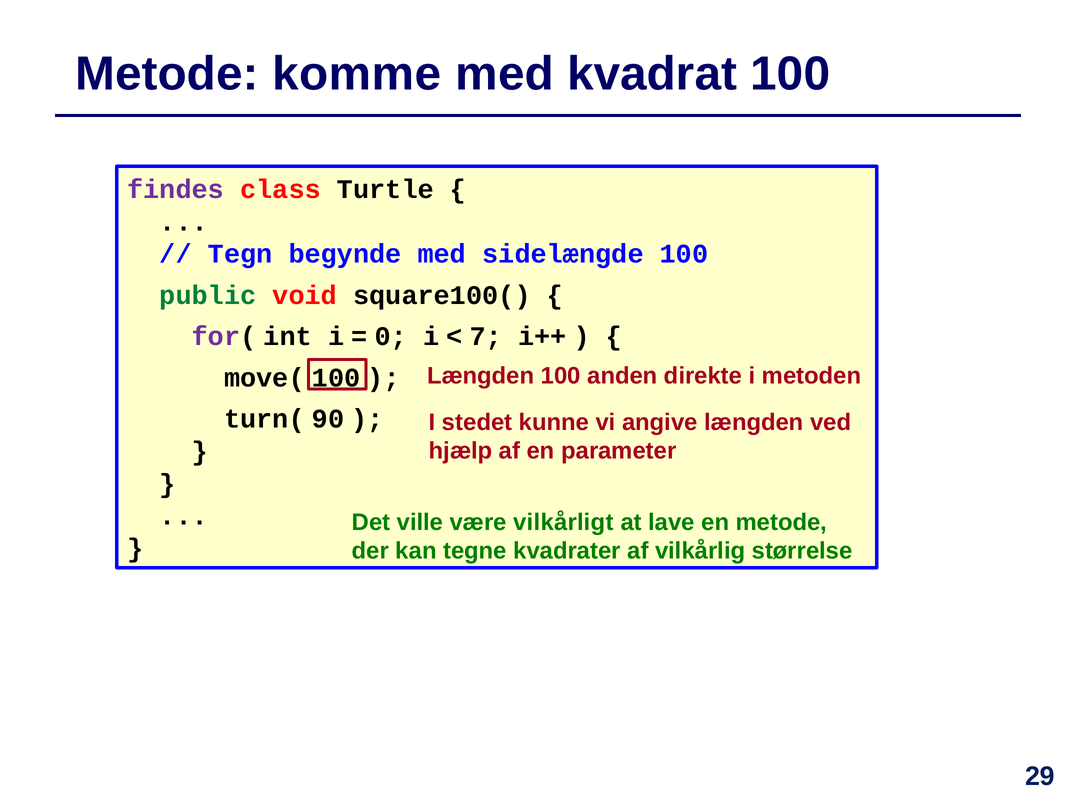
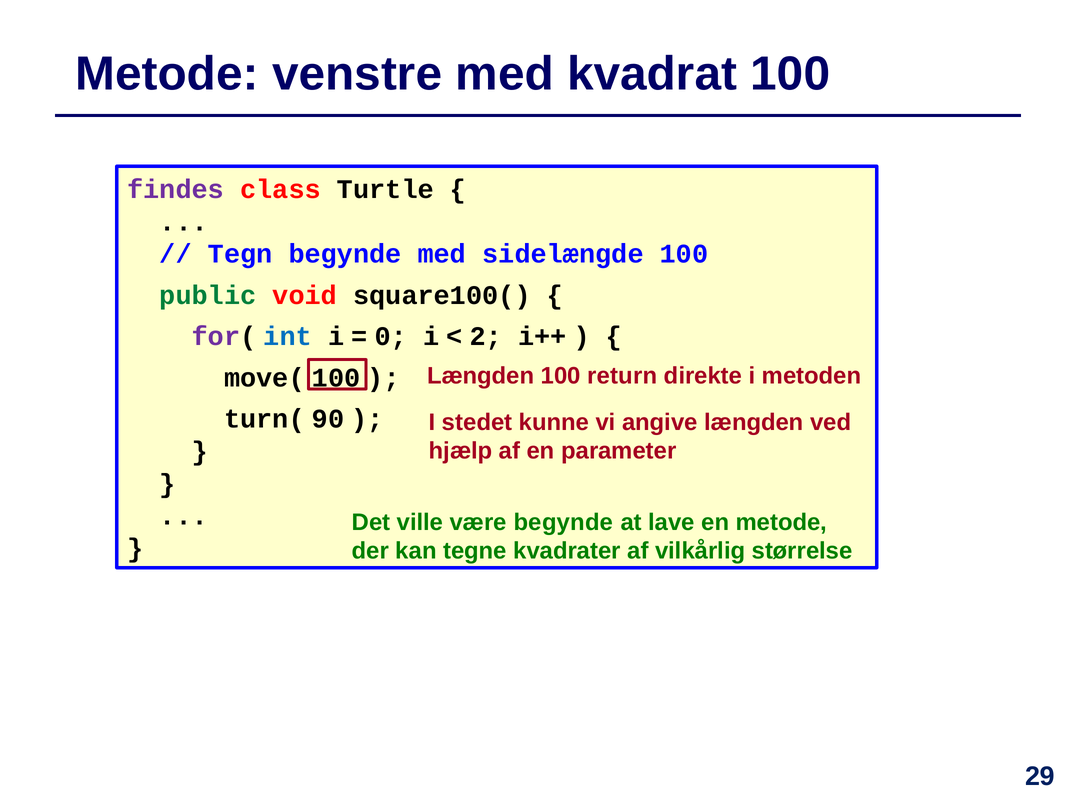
komme: komme -> venstre (357, 74)
int colour: black -> blue (288, 337)
7: 7 -> 2 (486, 337)
anden: anden -> return (622, 376)
være vilkårligt: vilkårligt -> begynde (563, 522)
